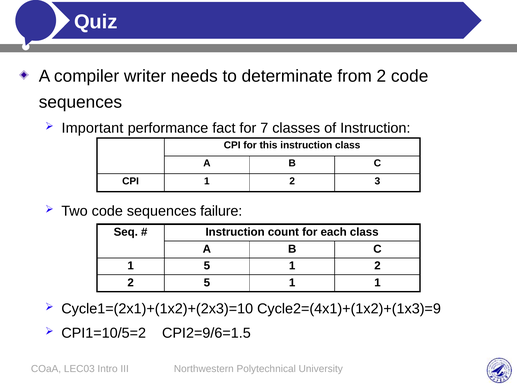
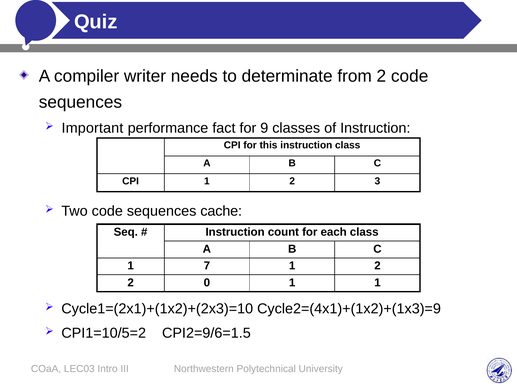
7: 7 -> 9 (264, 128)
failure: failure -> cache (221, 211)
1 5: 5 -> 7 (207, 266)
2 5: 5 -> 0 (207, 282)
